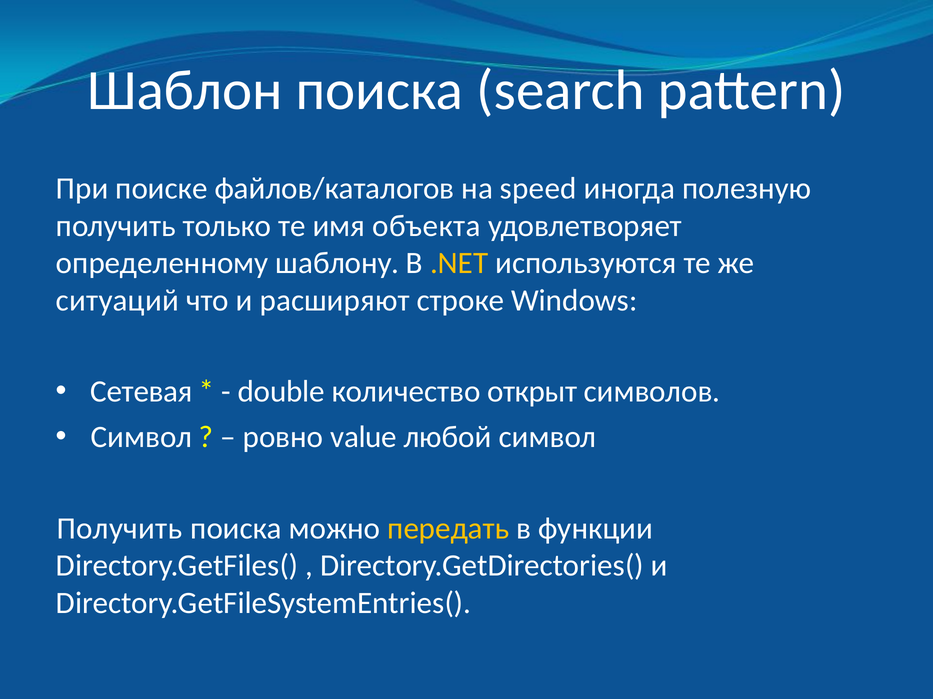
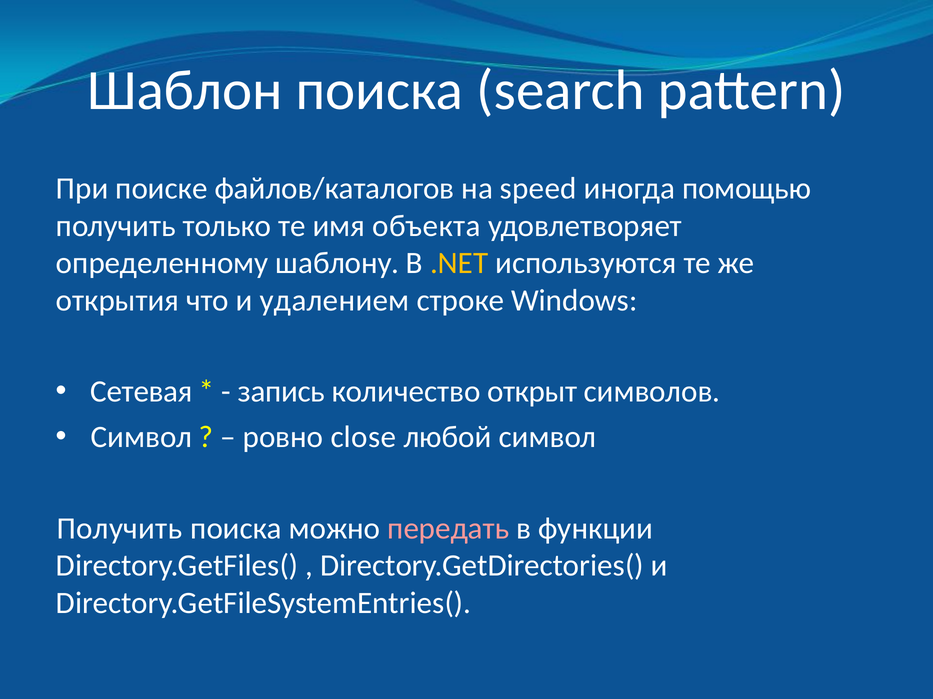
полезную: полезную -> помощью (747, 189)
ситуаций: ситуаций -> открытия (118, 301)
расширяют: расширяют -> удалением (335, 301)
double: double -> запись (281, 392)
value: value -> close (363, 438)
передать colour: yellow -> pink (448, 529)
